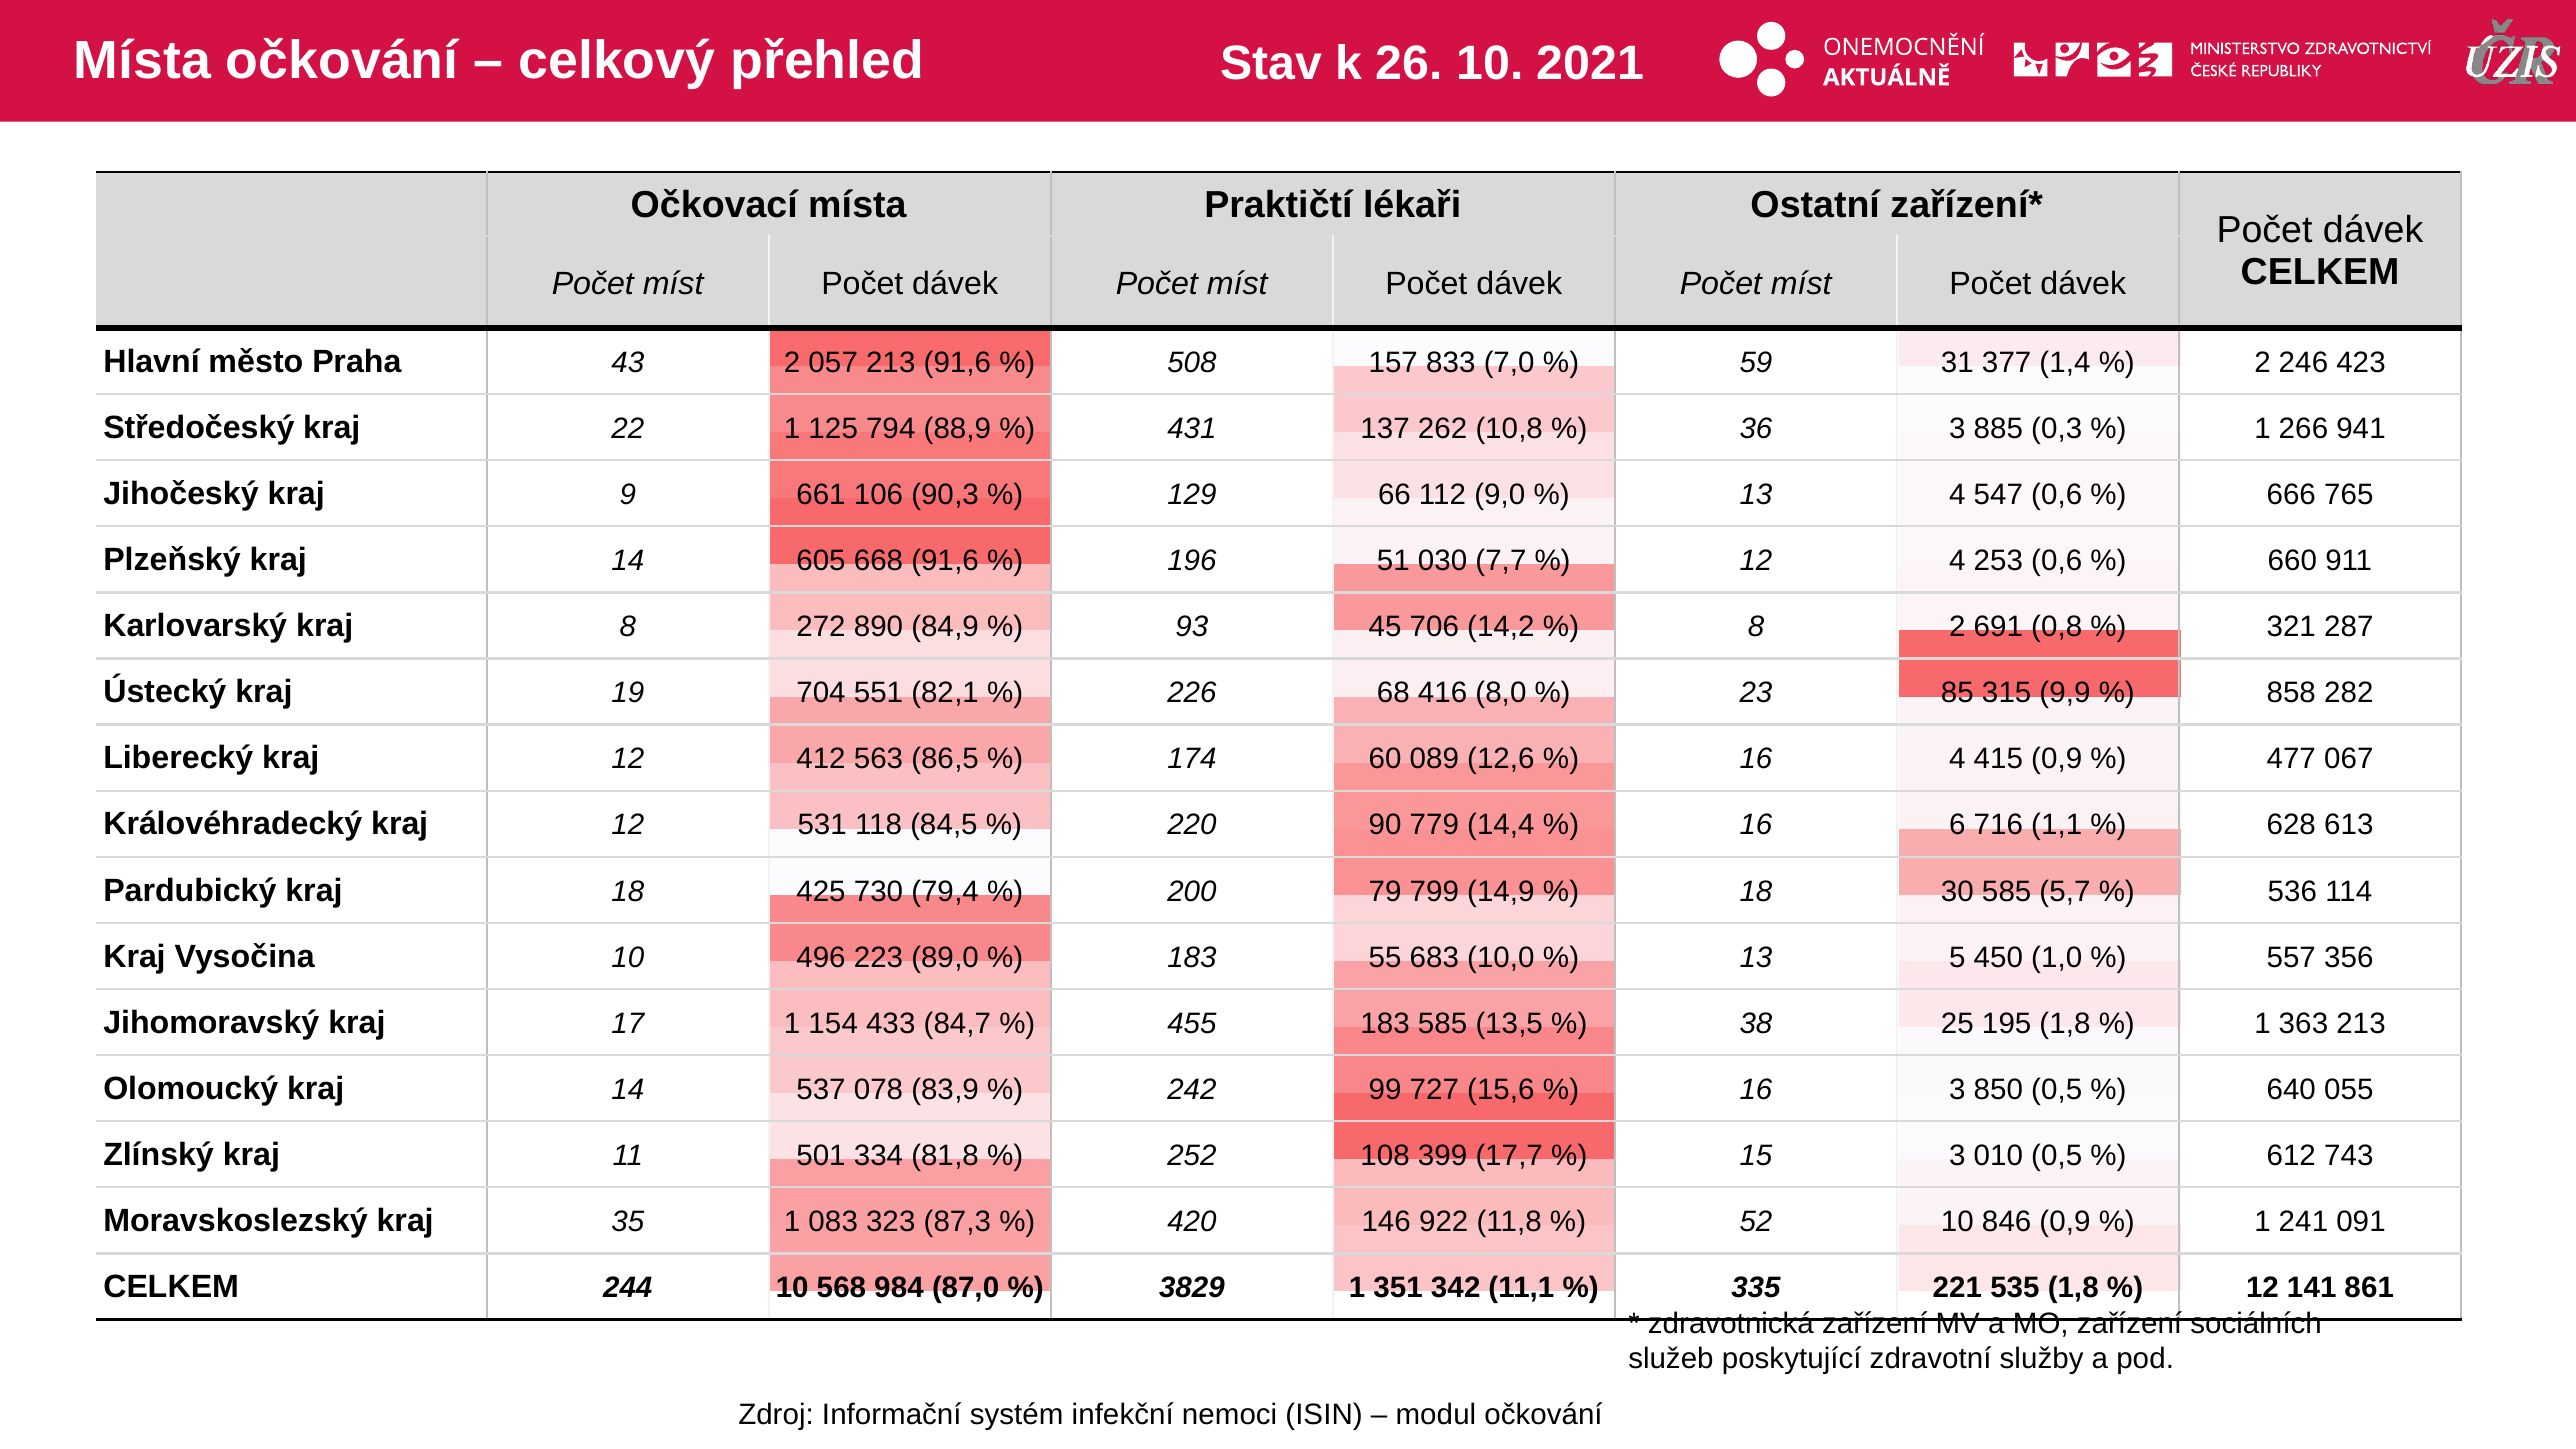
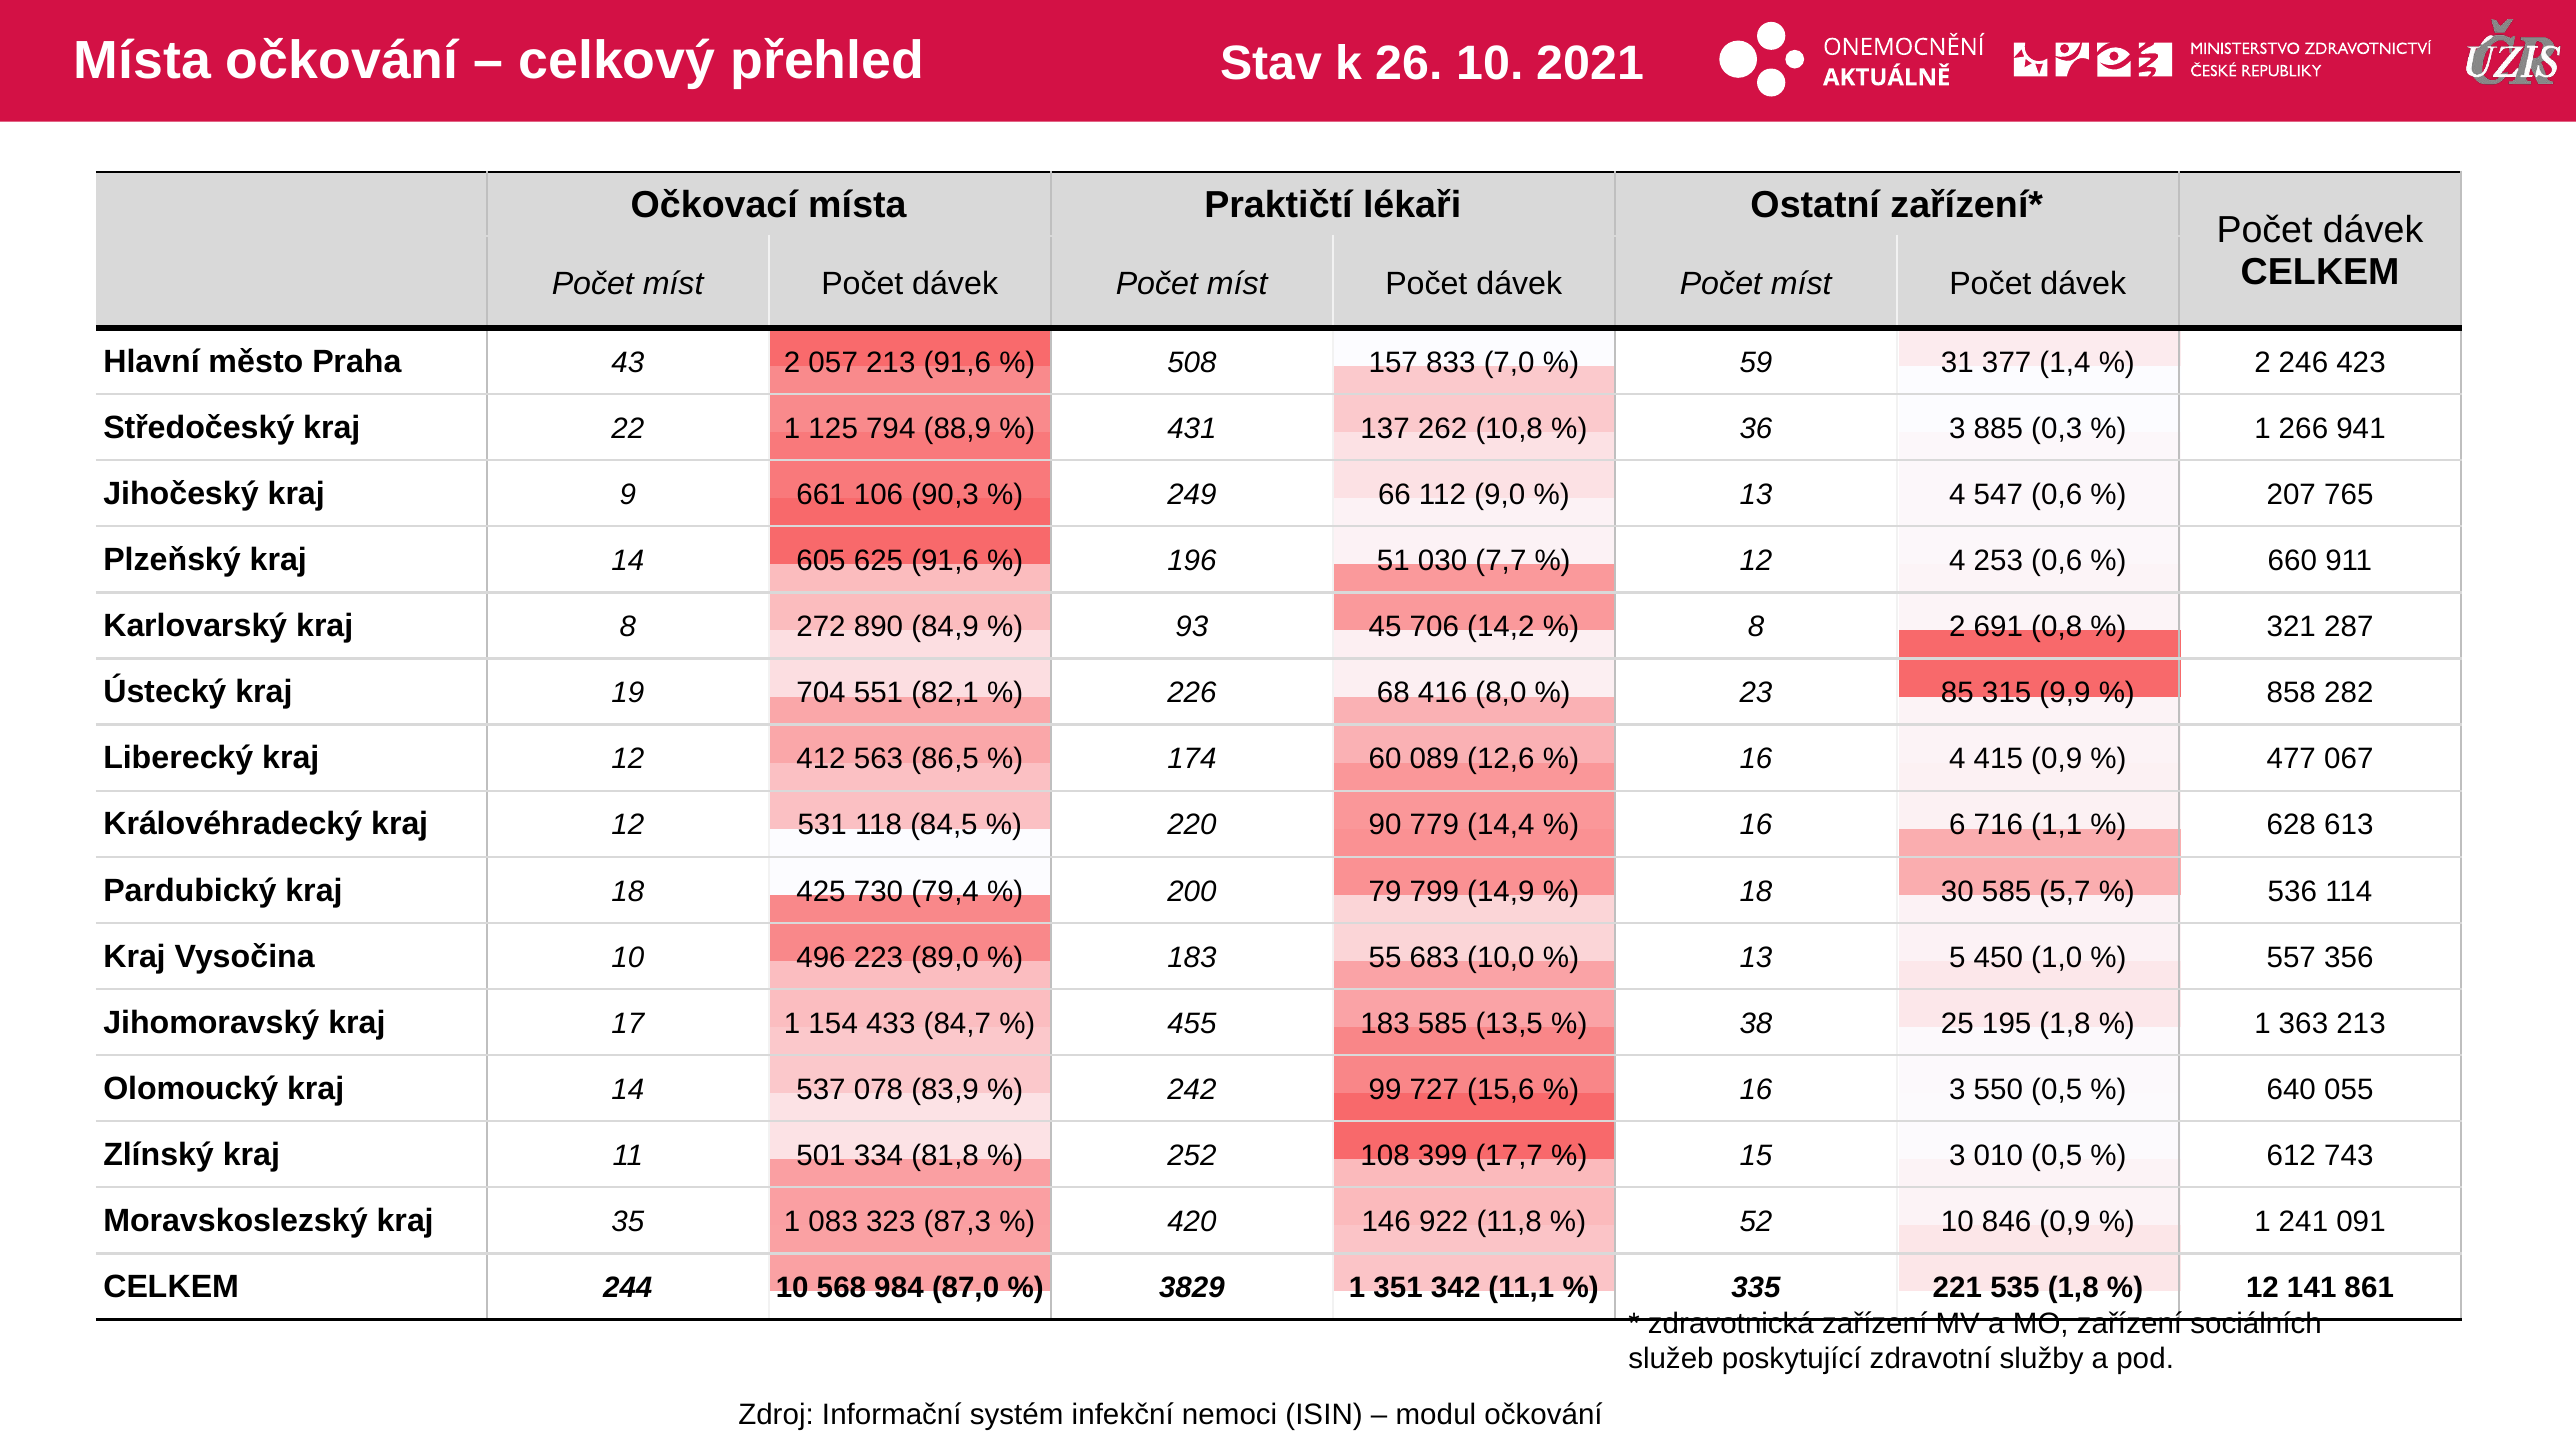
129: 129 -> 249 (1192, 495)
666: 666 -> 207 (2291, 495)
668: 668 -> 625 (879, 561)
850: 850 -> 550 (1998, 1090)
